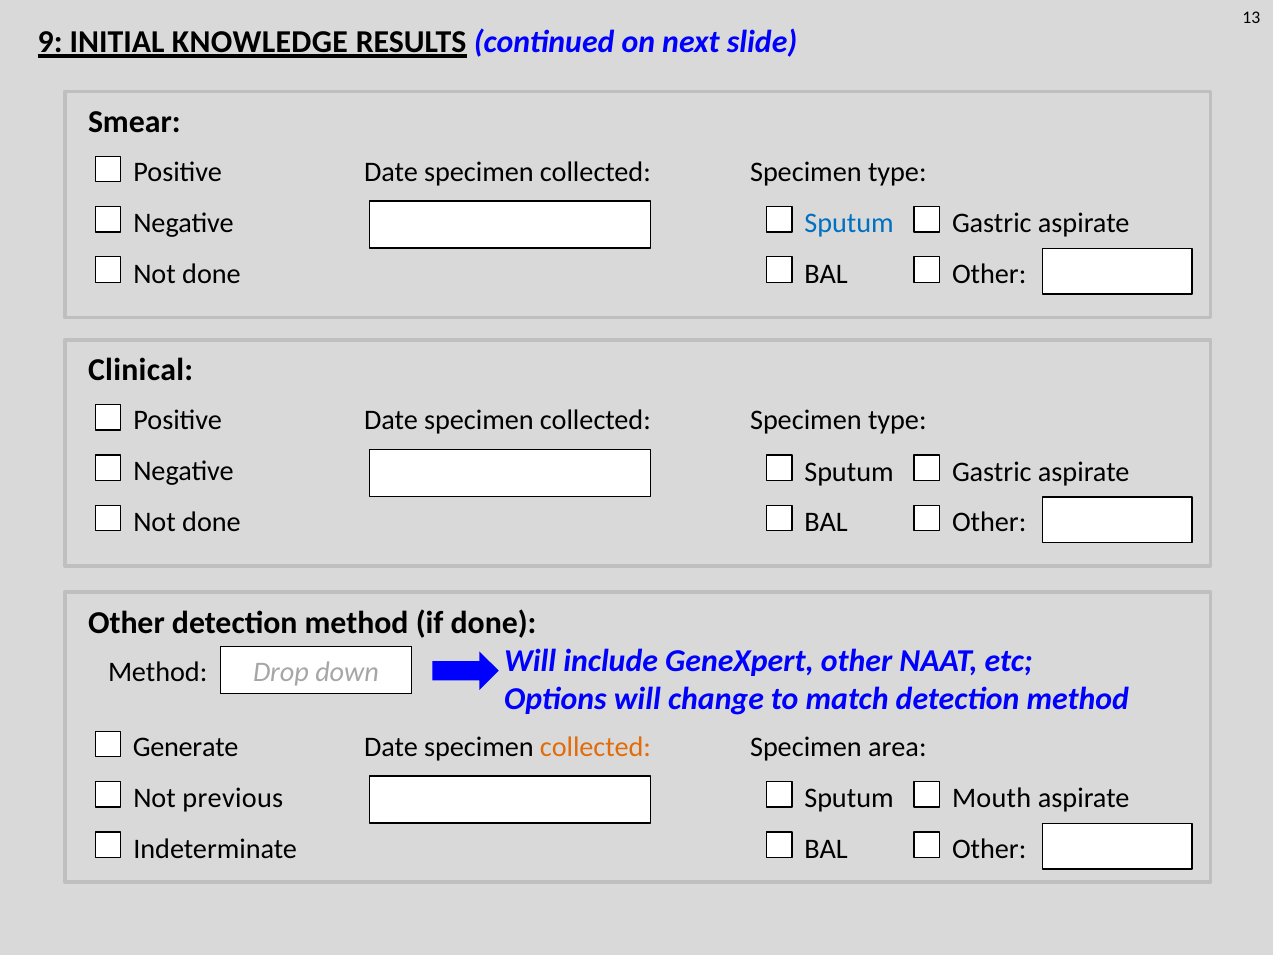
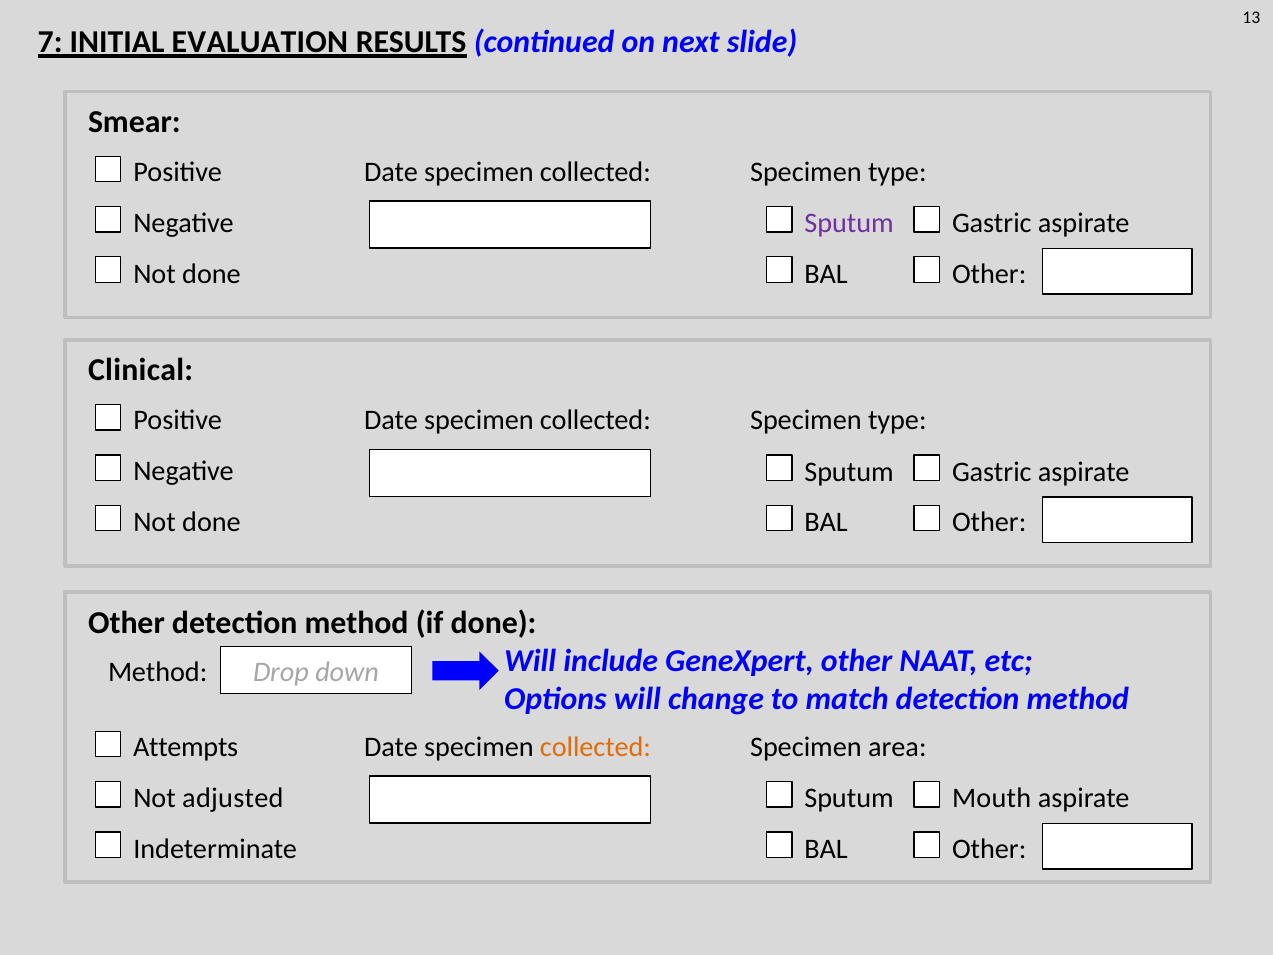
9: 9 -> 7 (50, 42)
KNOWLEDGE: KNOWLEDGE -> EVALUATION (260, 42)
Sputum colour: blue -> purple (849, 223)
Generate: Generate -> Attempts (186, 747)
previous: previous -> adjusted (233, 798)
